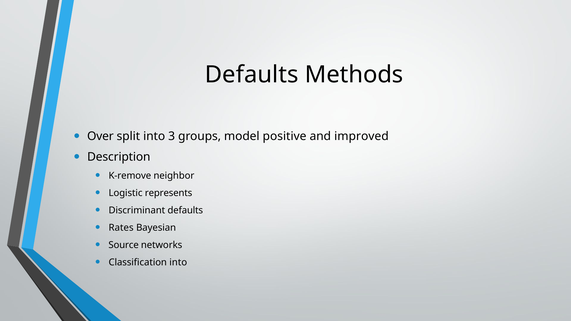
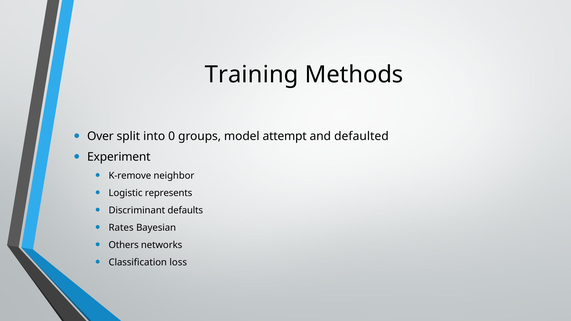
Defaults: Defaults -> Training (252, 75)
3: 3 -> 0 (172, 136)
positive: positive -> attempt (285, 136)
improved: improved -> defaulted (361, 136)
Description: Description -> Experiment (119, 157)
Source: Source -> Others (124, 245)
Classification into: into -> loss (178, 263)
